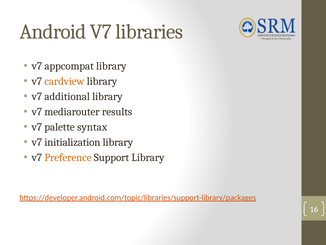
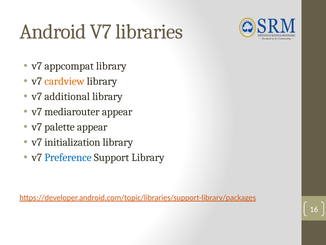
mediarouter results: results -> appear (117, 112)
palette syntax: syntax -> appear (92, 127)
Preference colour: orange -> blue (68, 157)
